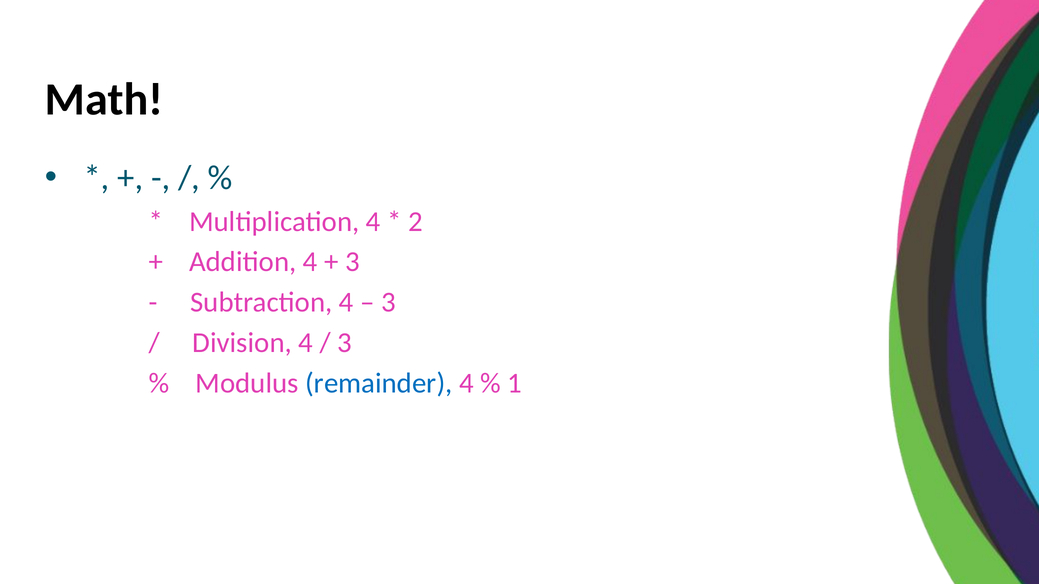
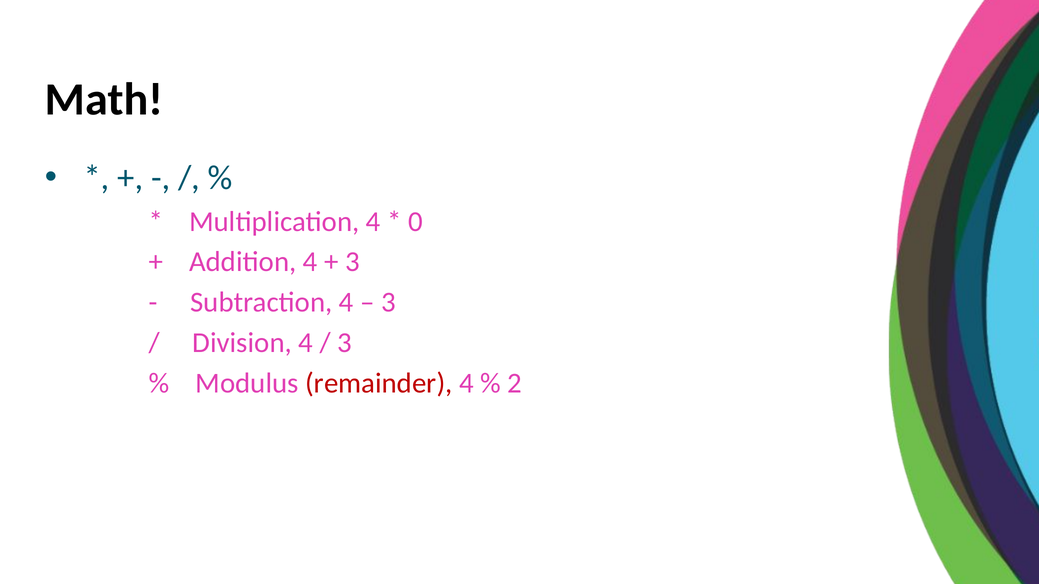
2: 2 -> 0 (415, 222)
remainder colour: blue -> red (379, 383)
1: 1 -> 2 (515, 383)
